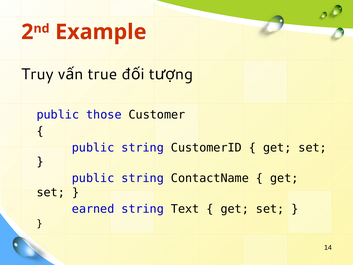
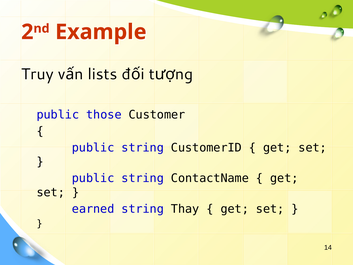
true: true -> lists (103, 74)
Text: Text -> Thay (185, 209)
